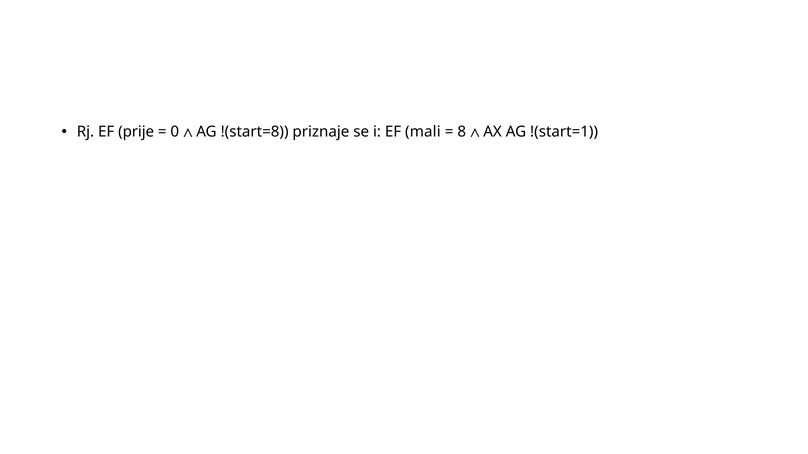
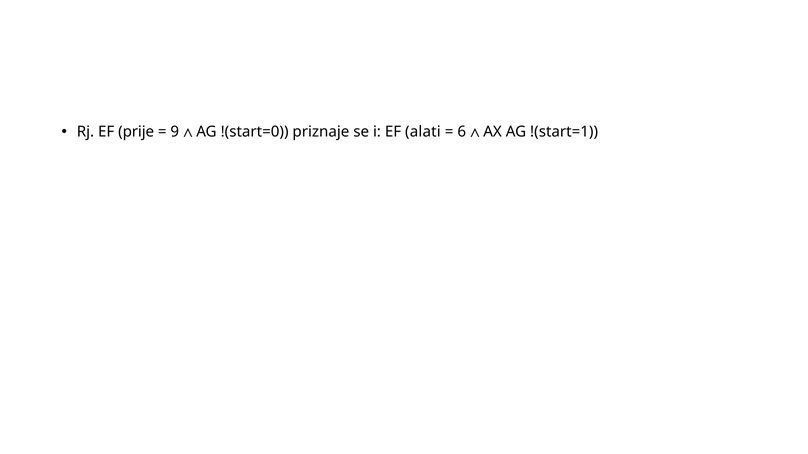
0: 0 -> 9 (175, 132)
!(start=8: !(start=8 -> !(start=0 (255, 132)
mali: mali -> alati (423, 132)
8: 8 -> 6 (462, 132)
